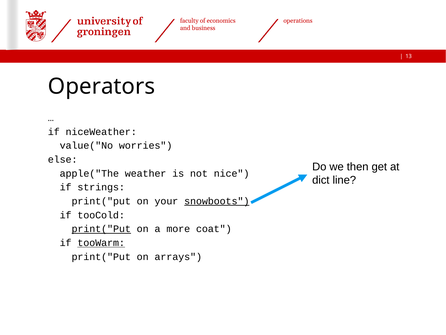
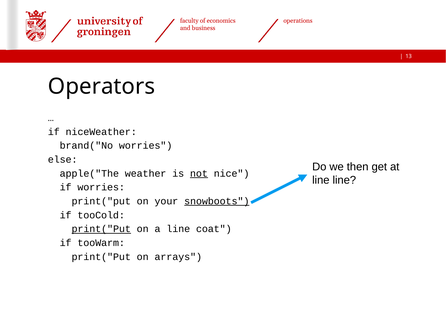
value("No: value("No -> brand("No (86, 145)
not underline: none -> present (199, 173)
dict: dict -> line (321, 180)
if strings: strings -> worries (101, 187)
a more: more -> line (178, 229)
tooWarm underline: present -> none (101, 243)
